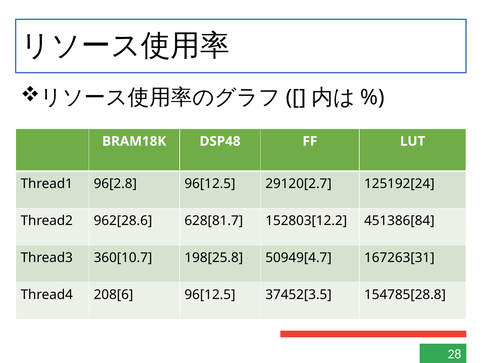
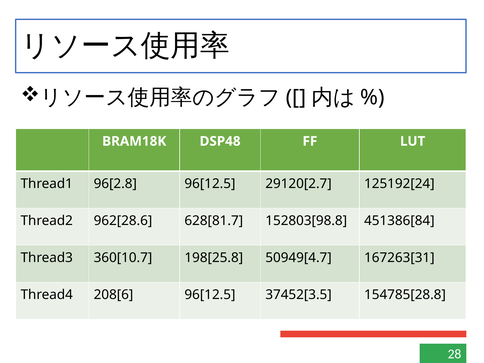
152803[12.2: 152803[12.2 -> 152803[98.8 (306, 221)
